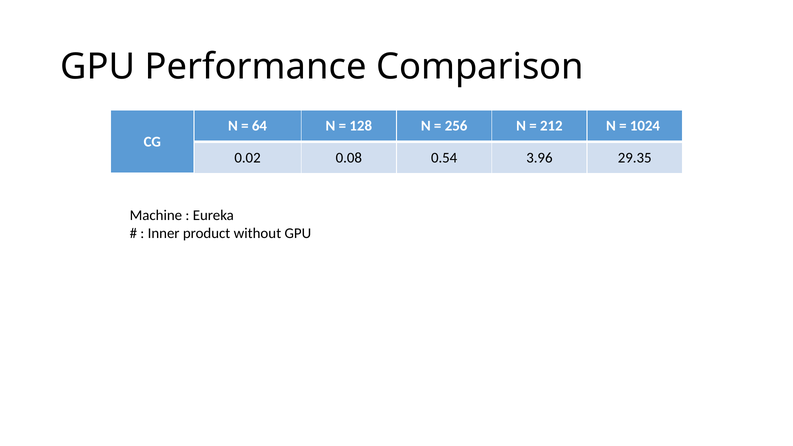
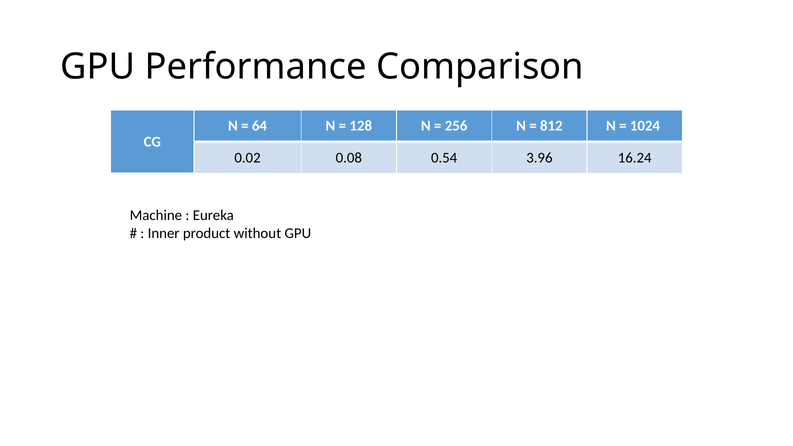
212: 212 -> 812 (551, 126)
29.35: 29.35 -> 16.24 (635, 158)
